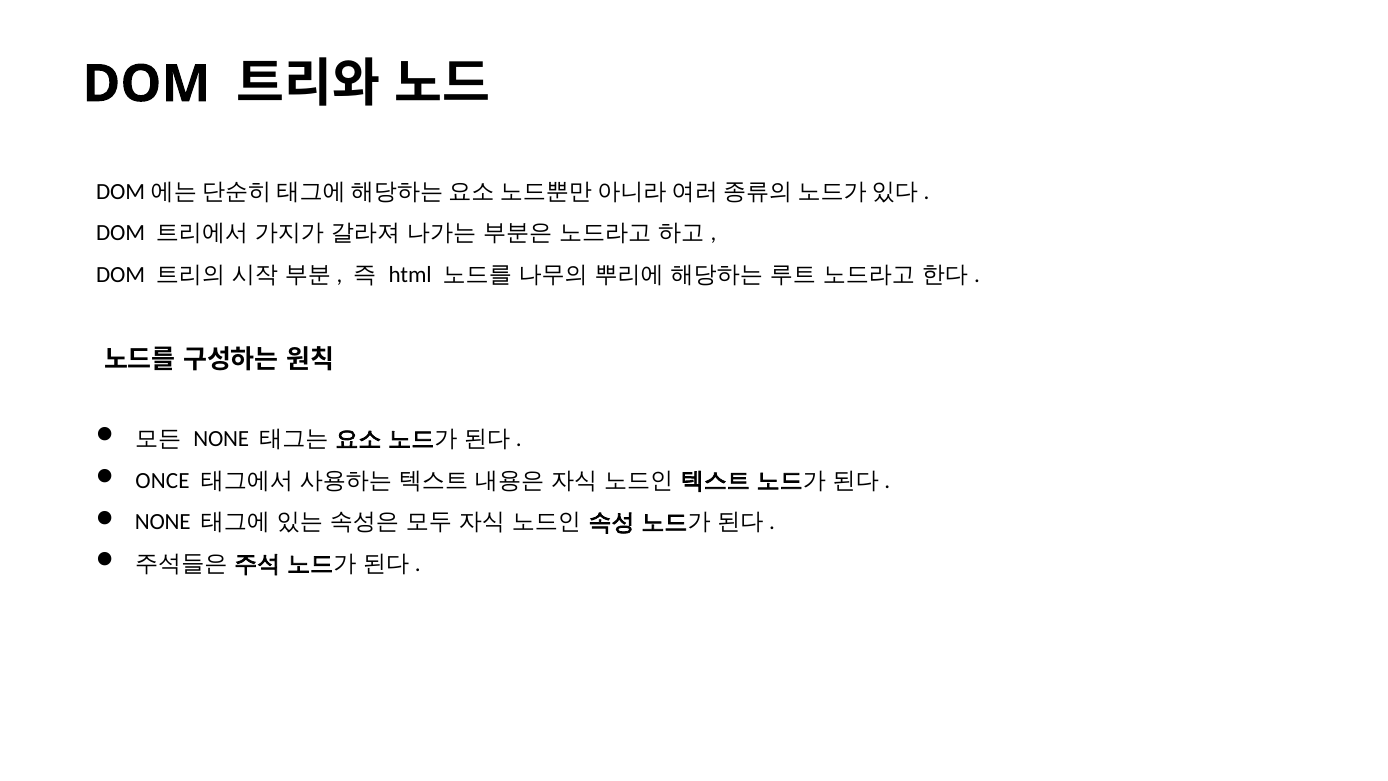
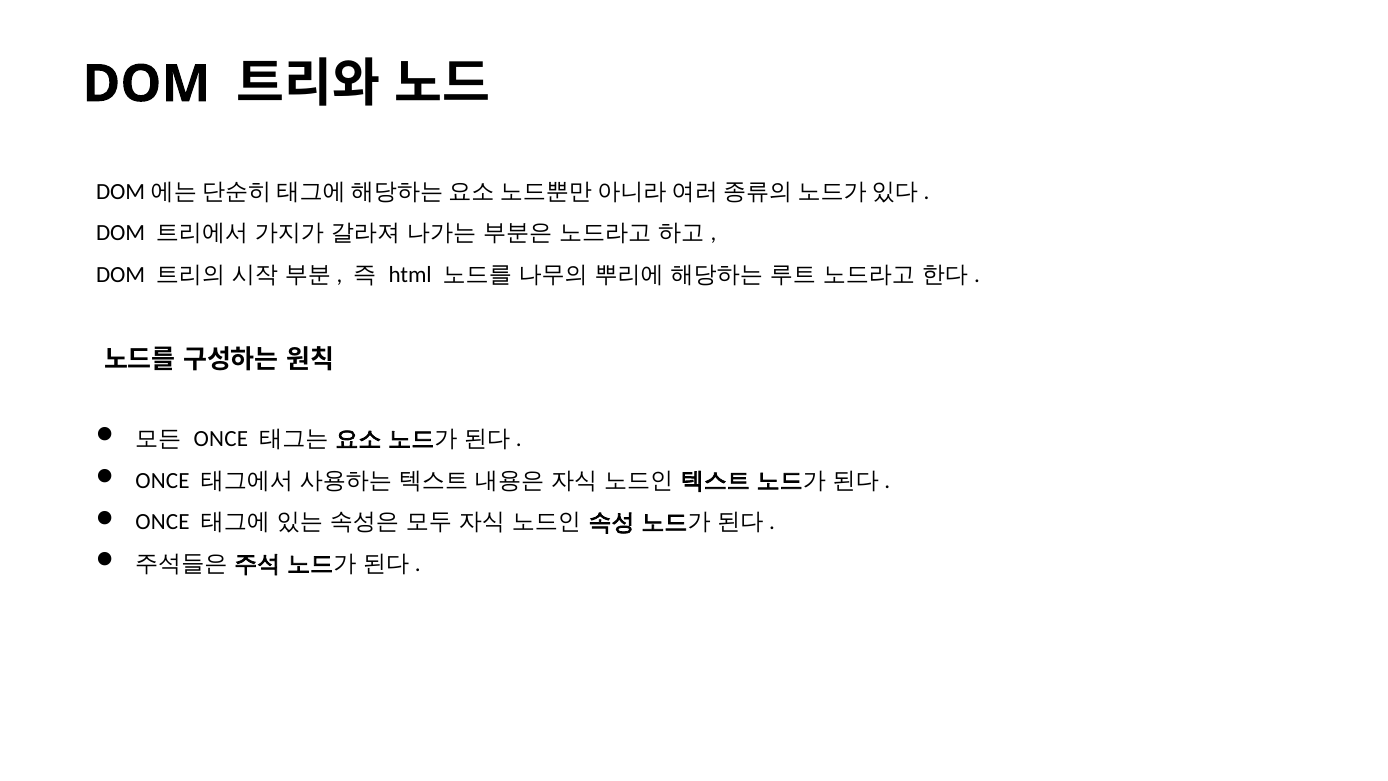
NONE: NONE -> ONCE (221, 439)
NONE: NONE -> ONCE (163, 522)
